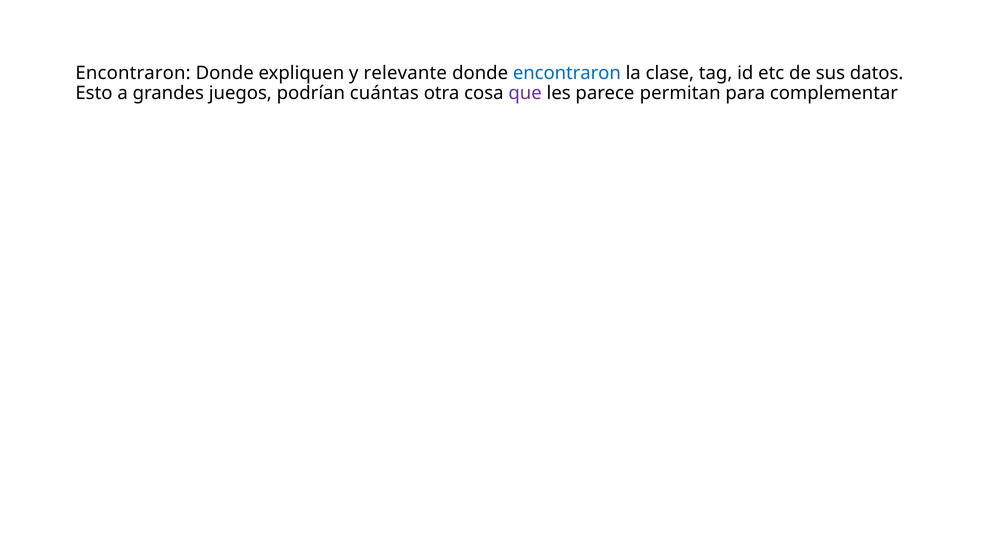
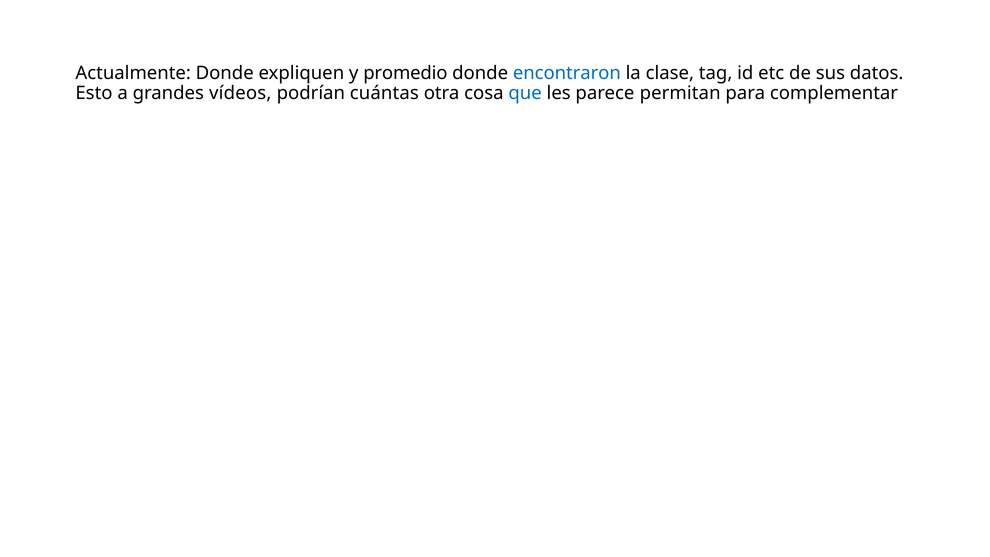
Encontraron: Encontraron -> Actualmente (133, 73)
relevante: relevante -> promedio (405, 73)
juegos: juegos -> vídeos (240, 93)
que colour: purple -> blue (525, 93)
